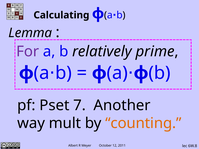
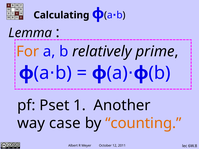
For colour: purple -> orange (28, 51)
7: 7 -> 1 (80, 105)
mult: mult -> case (65, 123)
